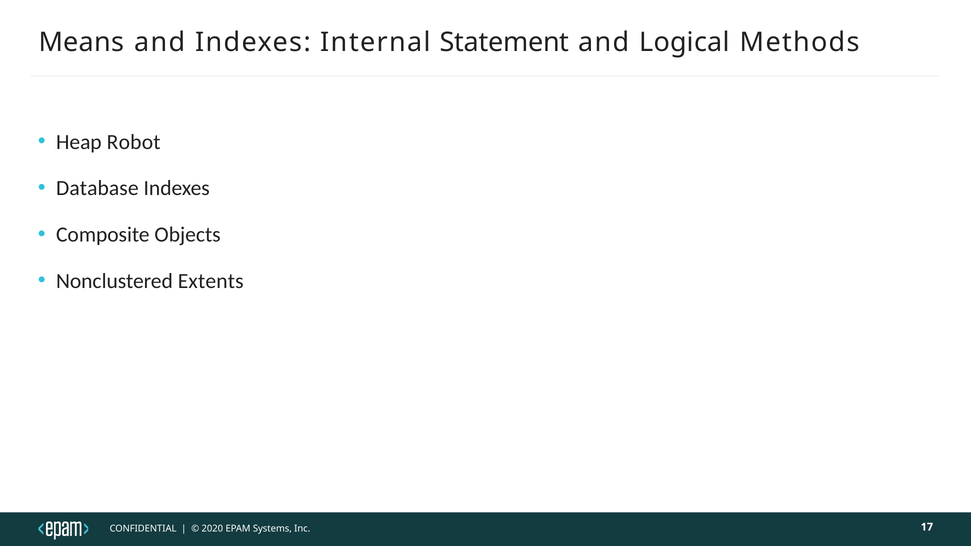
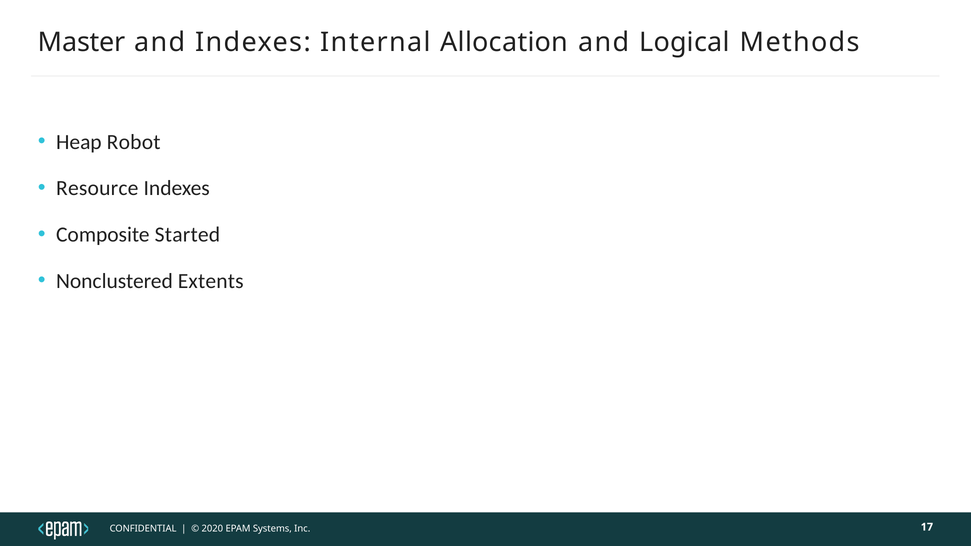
Means: Means -> Master (82, 42)
Statement: Statement -> Allocation (504, 42)
Database: Database -> Resource (97, 188)
Objects: Objects -> Started (187, 235)
